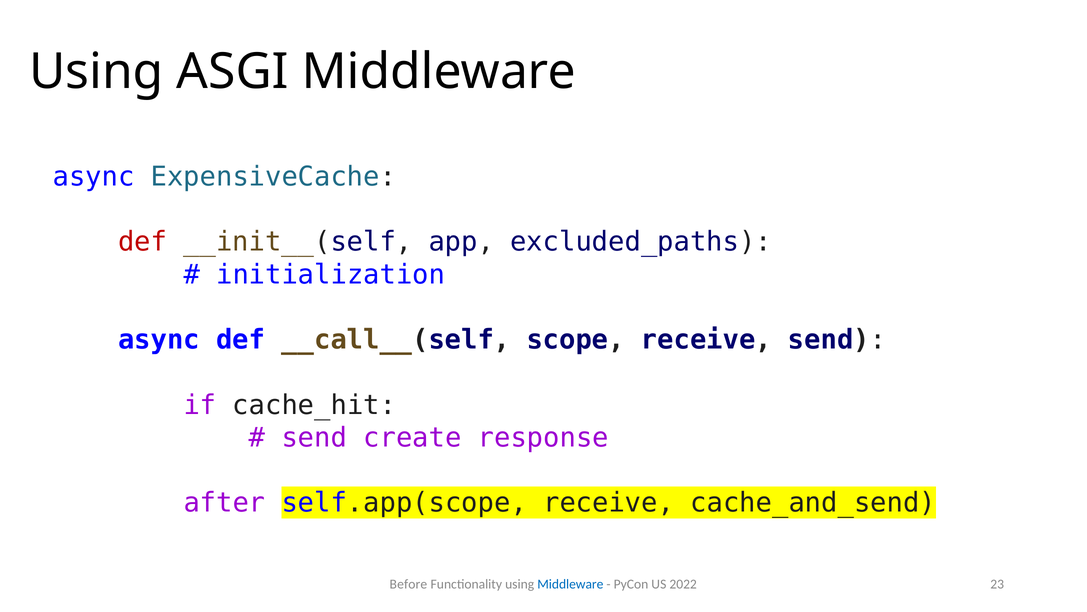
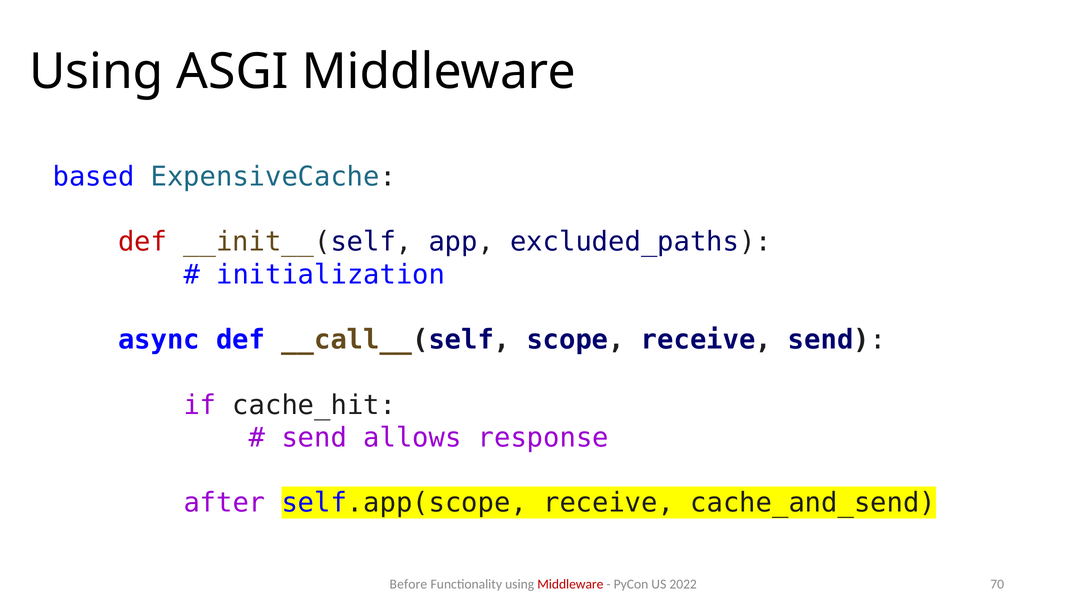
async: async -> based (94, 176)
create: create -> allows (412, 437)
Middleware colour: blue -> red (570, 584)
23: 23 -> 70 (997, 584)
